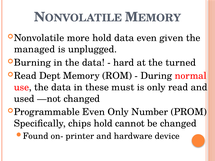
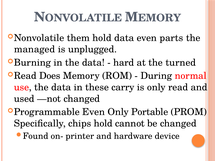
more: more -> them (78, 38)
given: given -> parts (171, 38)
Dept: Dept -> Does (50, 76)
must: must -> carry (123, 87)
Number: Number -> Portable (150, 112)
